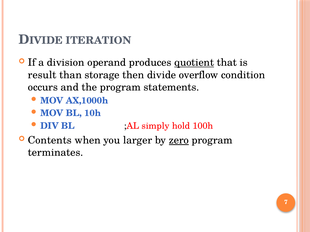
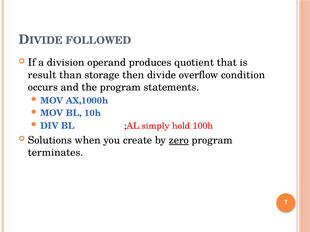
ITERATION: ITERATION -> FOLLOWED (98, 41)
quotient underline: present -> none (194, 63)
Contents: Contents -> Solutions (50, 140)
larger: larger -> create (138, 140)
